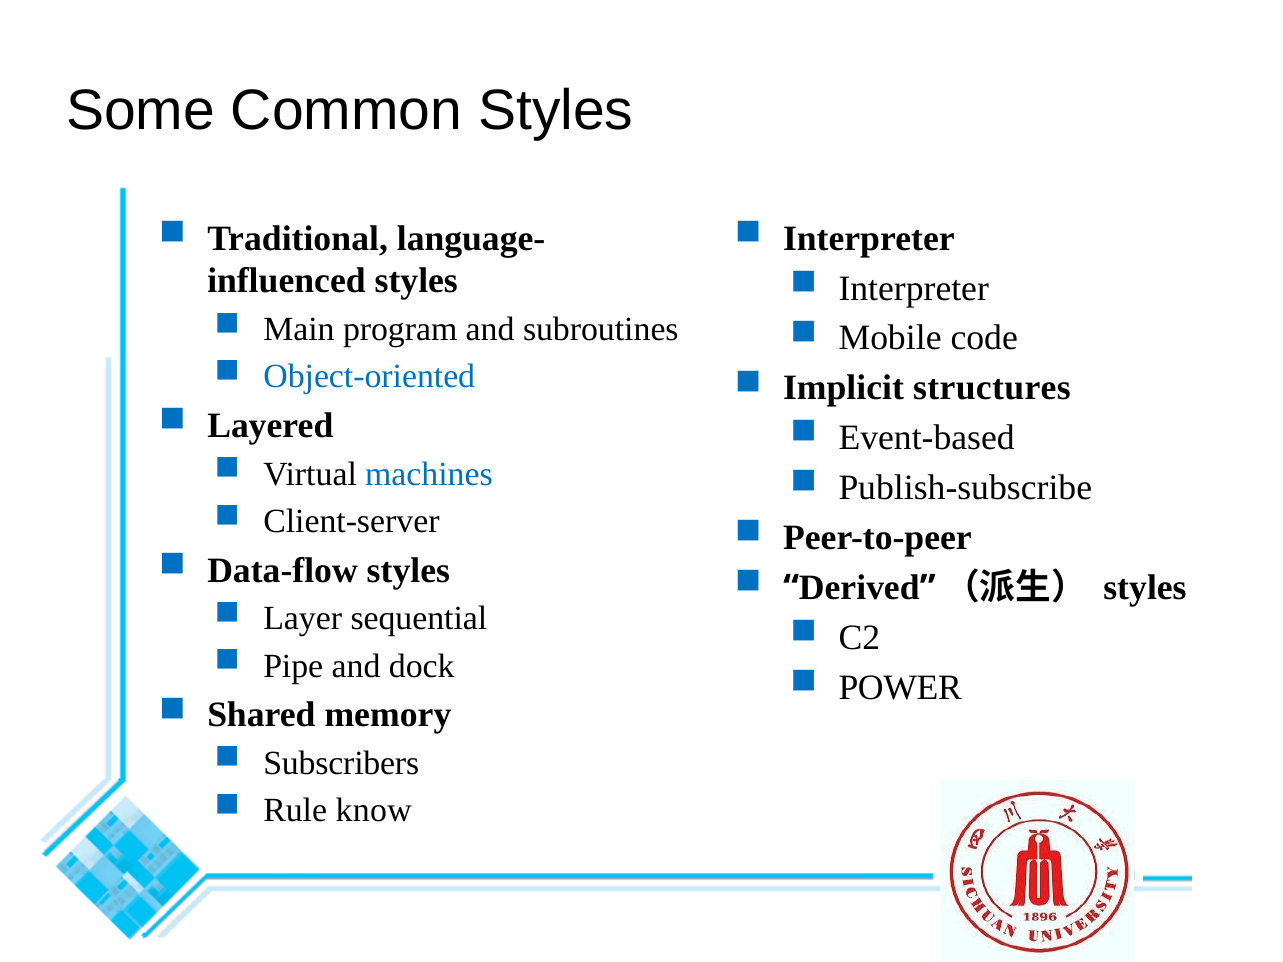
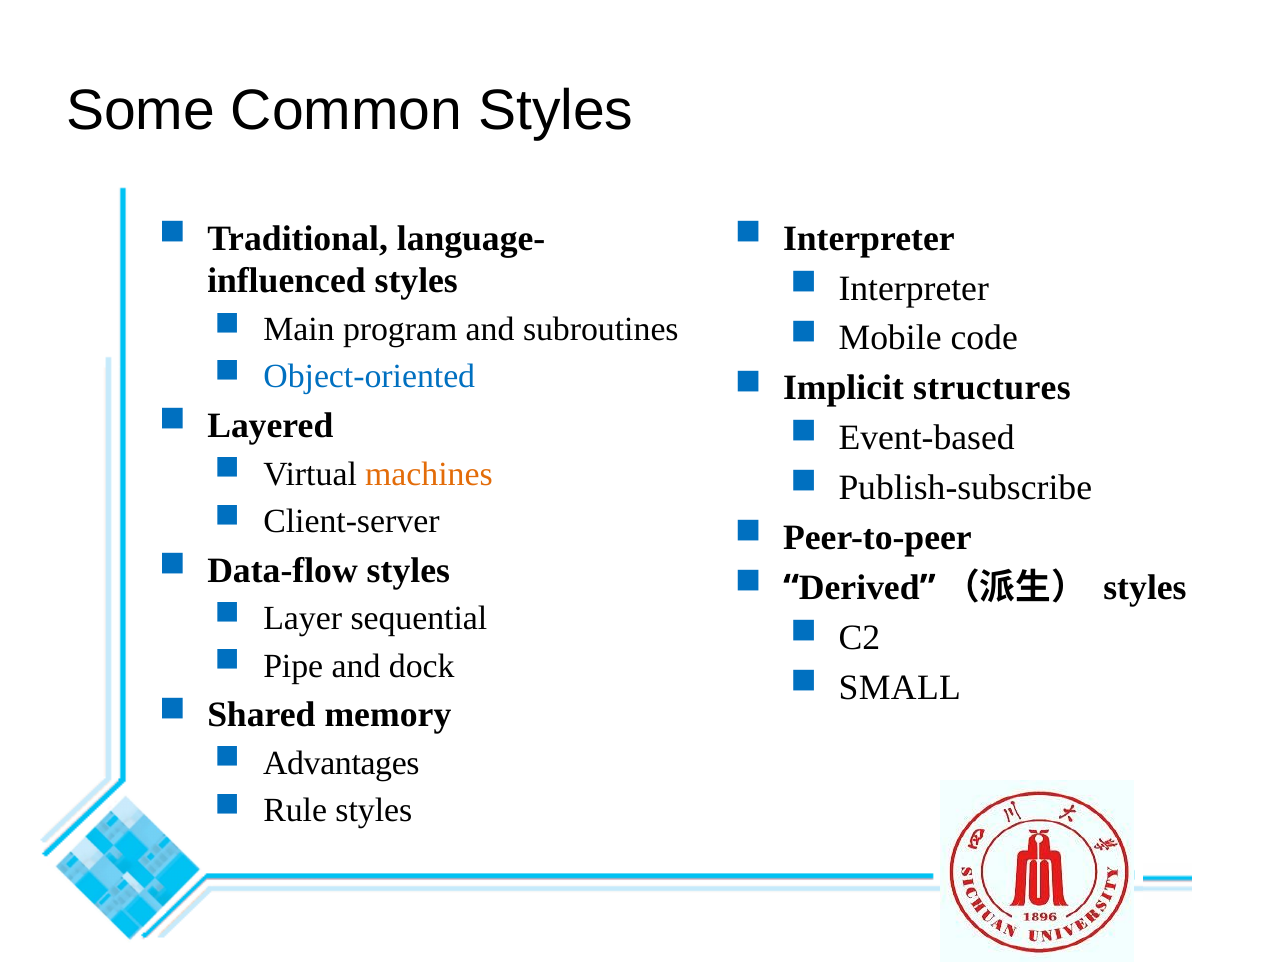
machines colour: blue -> orange (429, 474)
POWER: POWER -> SMALL (900, 688)
Subscribers: Subscribers -> Advantages (341, 764)
Rule know: know -> styles (374, 811)
